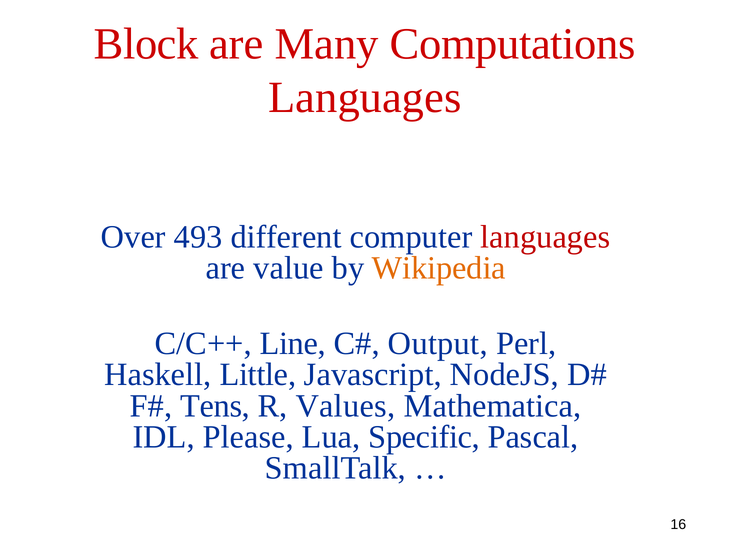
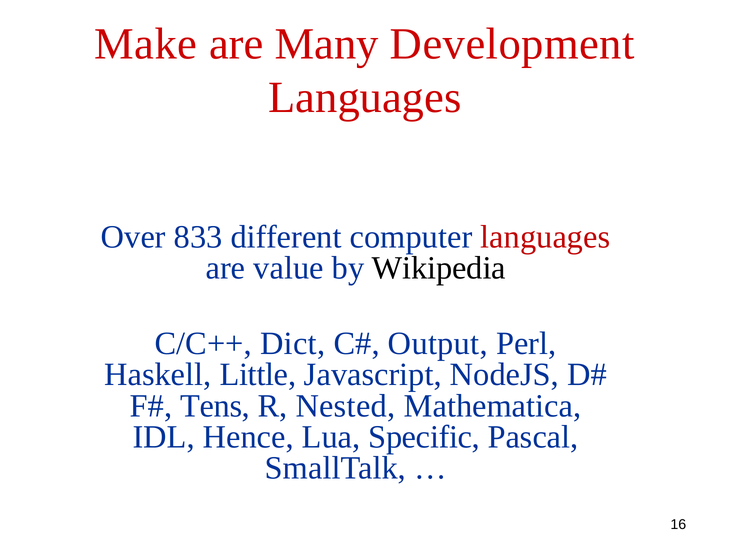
Block: Block -> Make (146, 44)
Computations: Computations -> Development (512, 44)
493: 493 -> 833 (198, 237)
Wikipedia colour: orange -> black (439, 268)
Line: Line -> Dict (293, 343)
Values: Values -> Nested (346, 406)
Please: Please -> Hence (248, 437)
